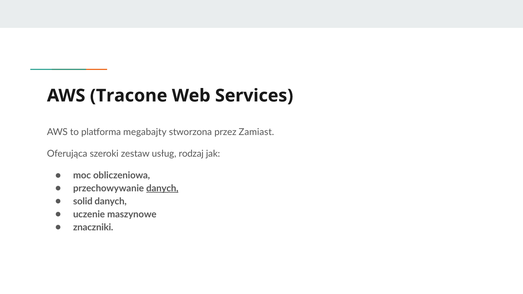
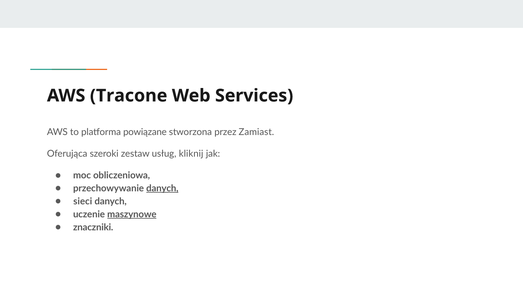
megabajty: megabajty -> powiązane (145, 132)
rodzaj: rodzaj -> kliknij (191, 154)
solid: solid -> sieci (83, 201)
maszynowe underline: none -> present (132, 214)
